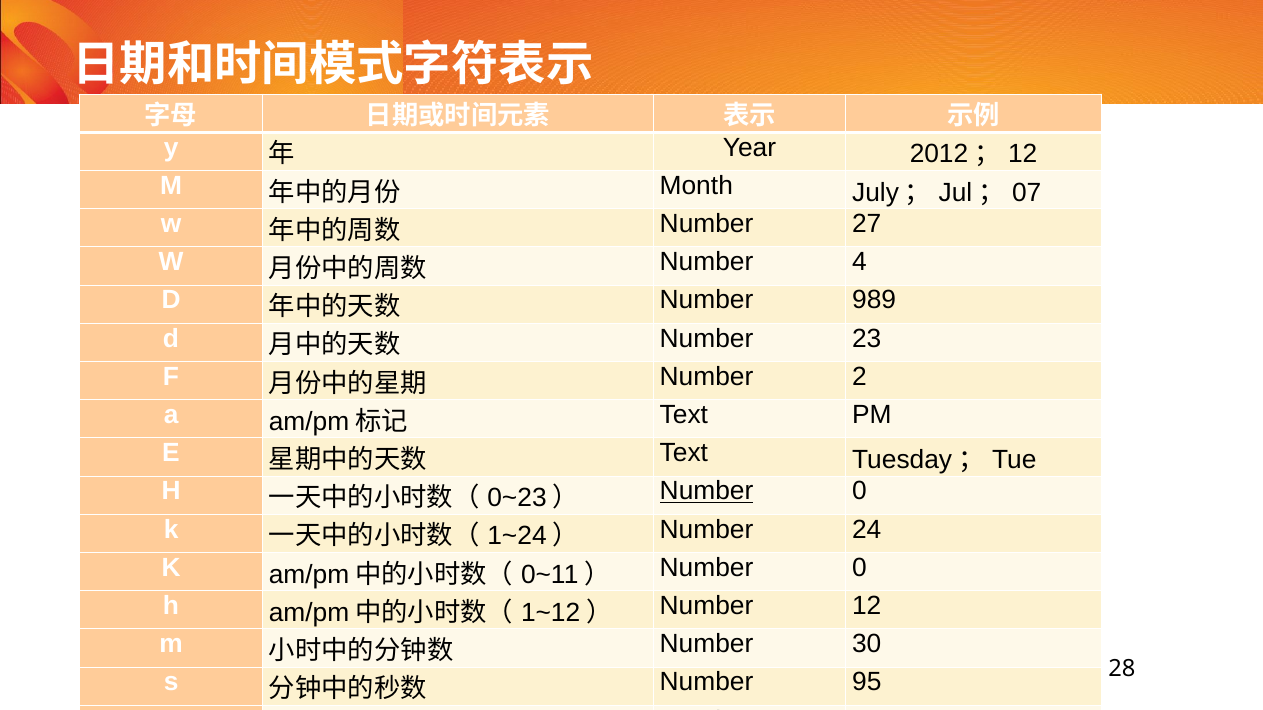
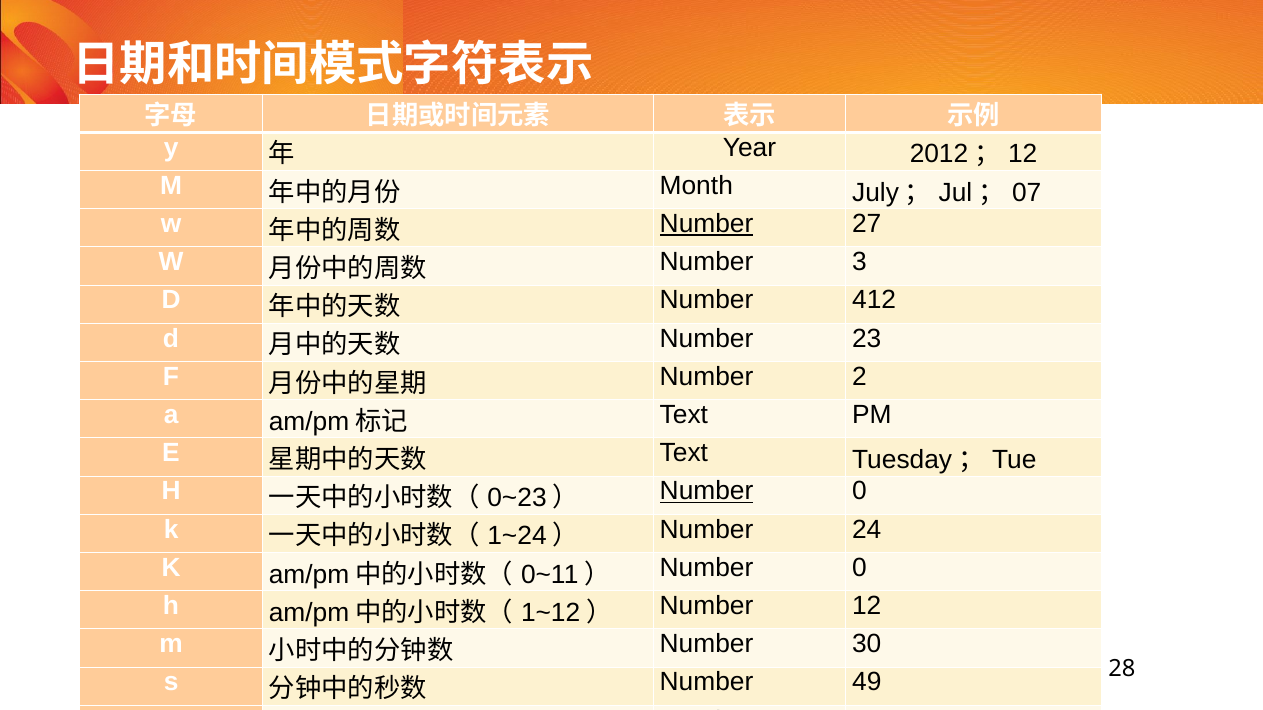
Number underline: none -> present (707, 224)
4: 4 -> 3 (860, 262)
989: 989 -> 412 (874, 300)
95: 95 -> 49 (867, 683)
